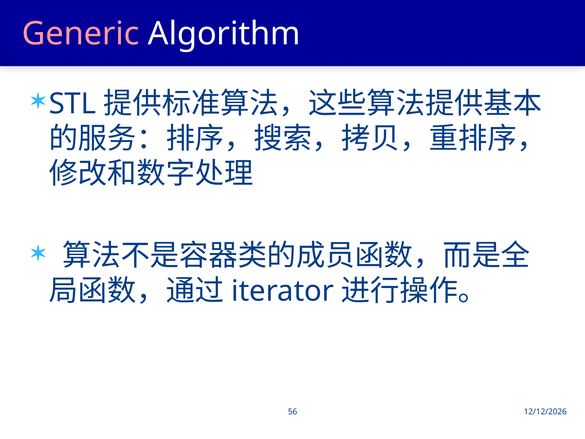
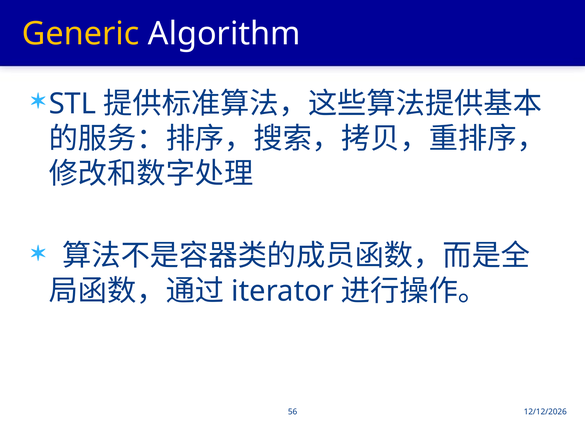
Generic colour: pink -> yellow (81, 34)
